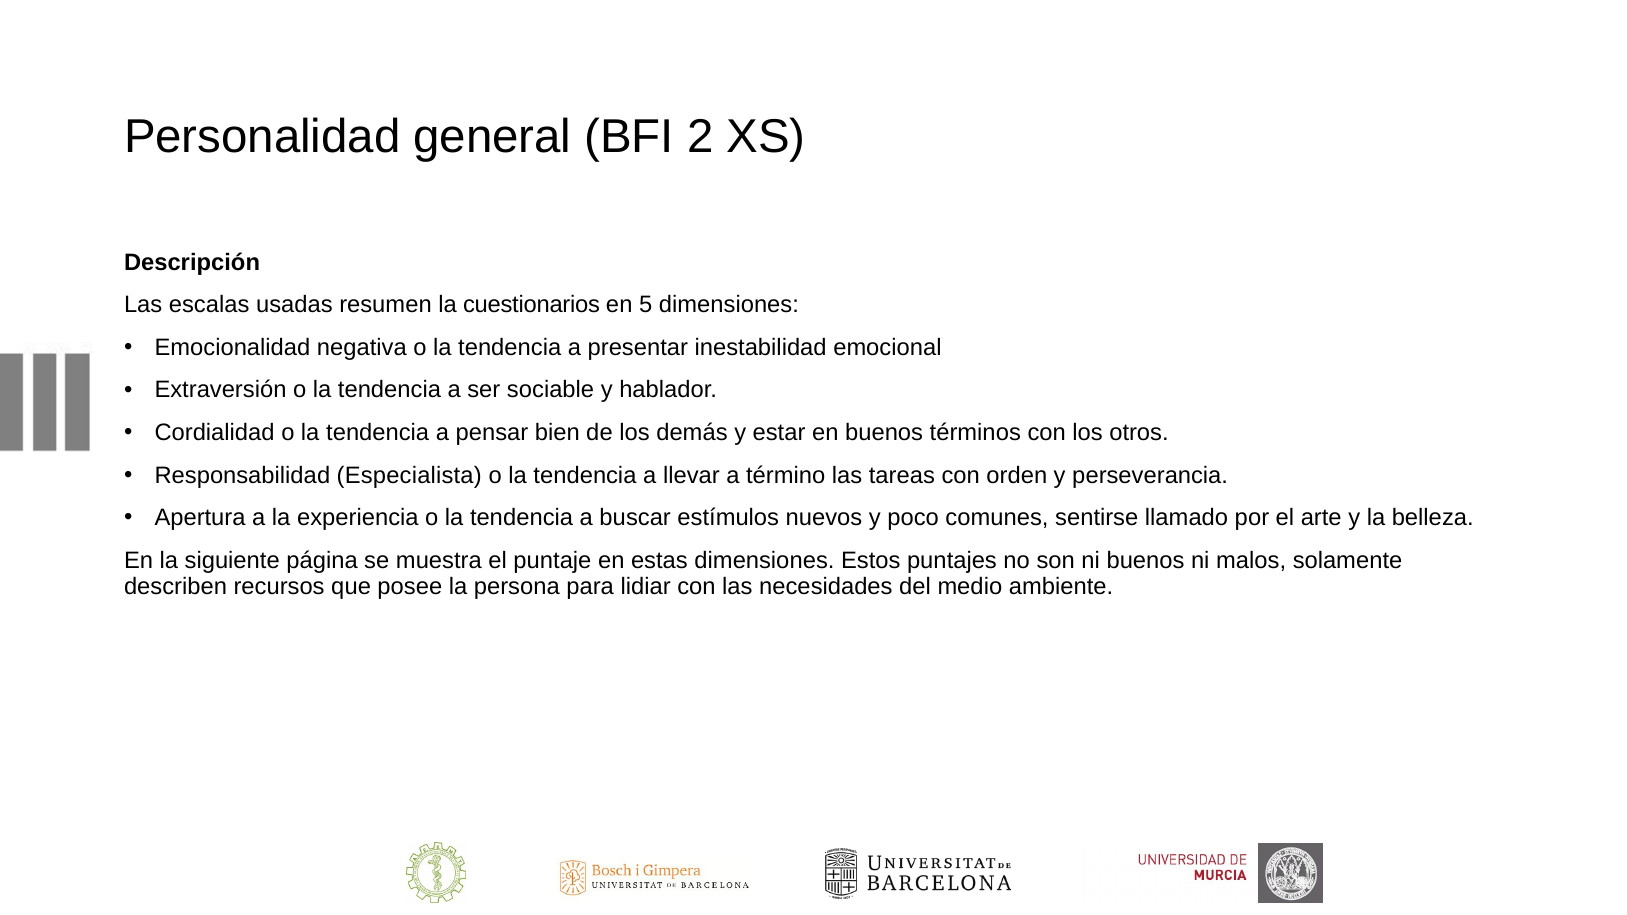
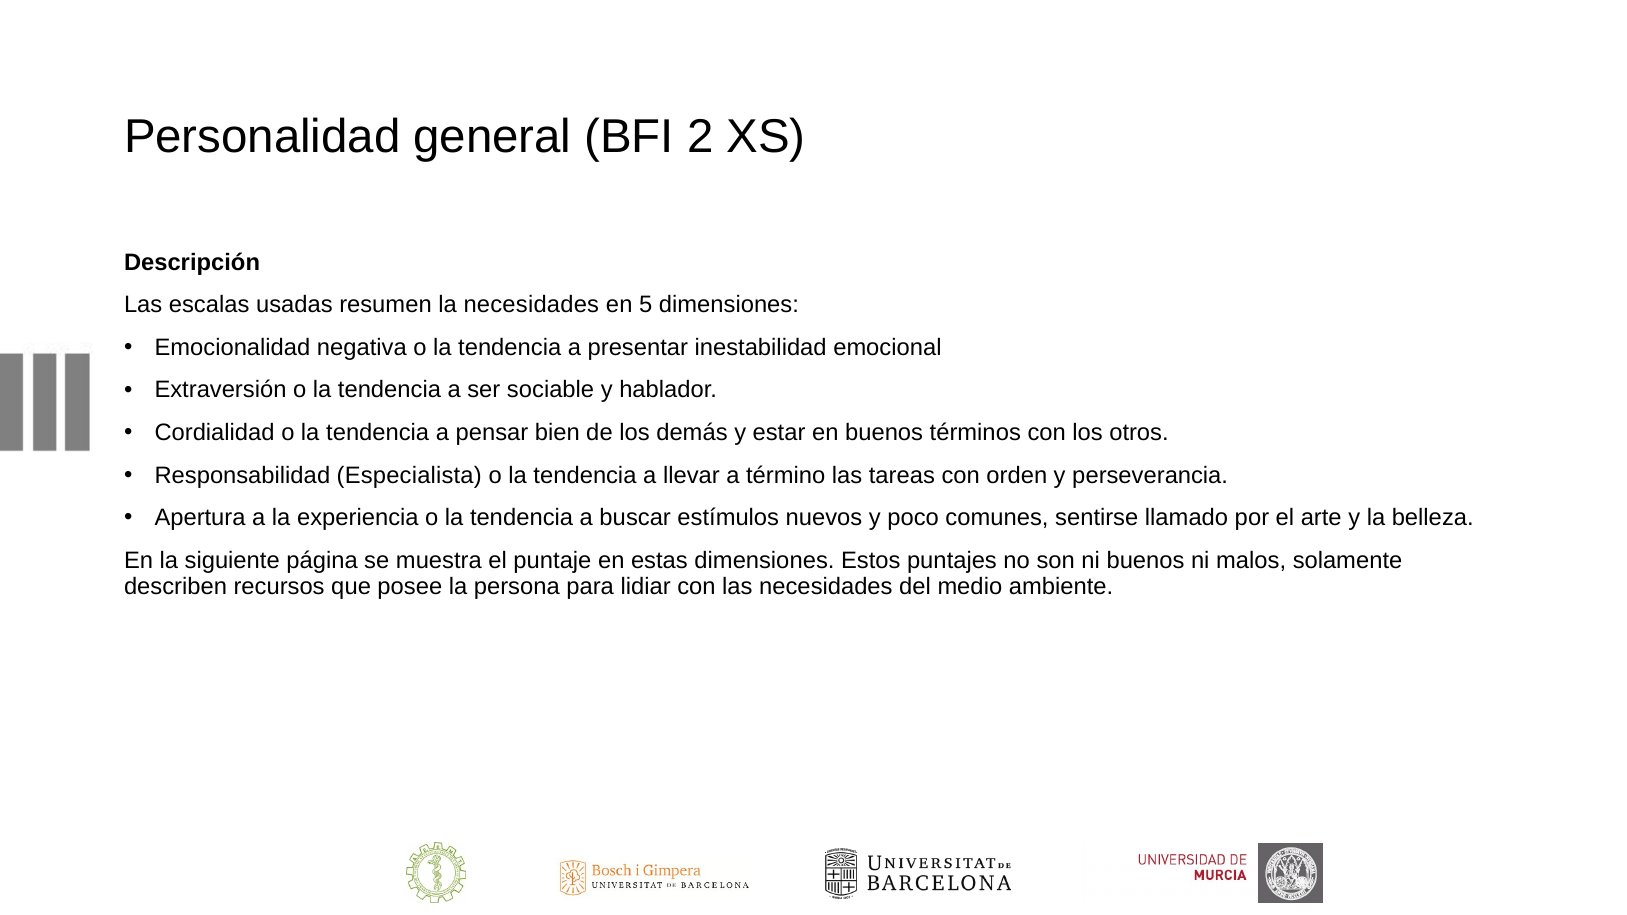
la cuestionarios: cuestionarios -> necesidades (531, 305)
